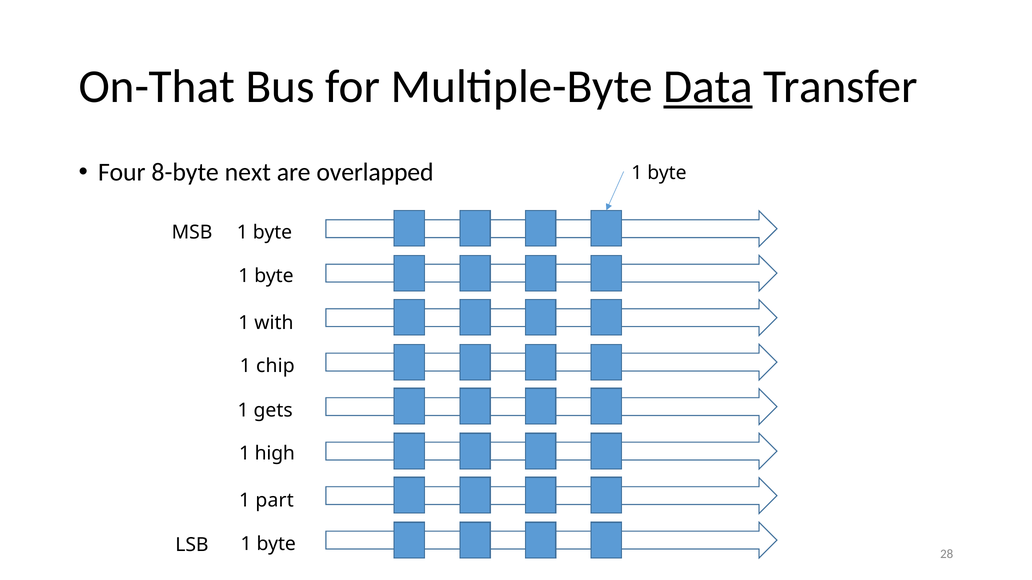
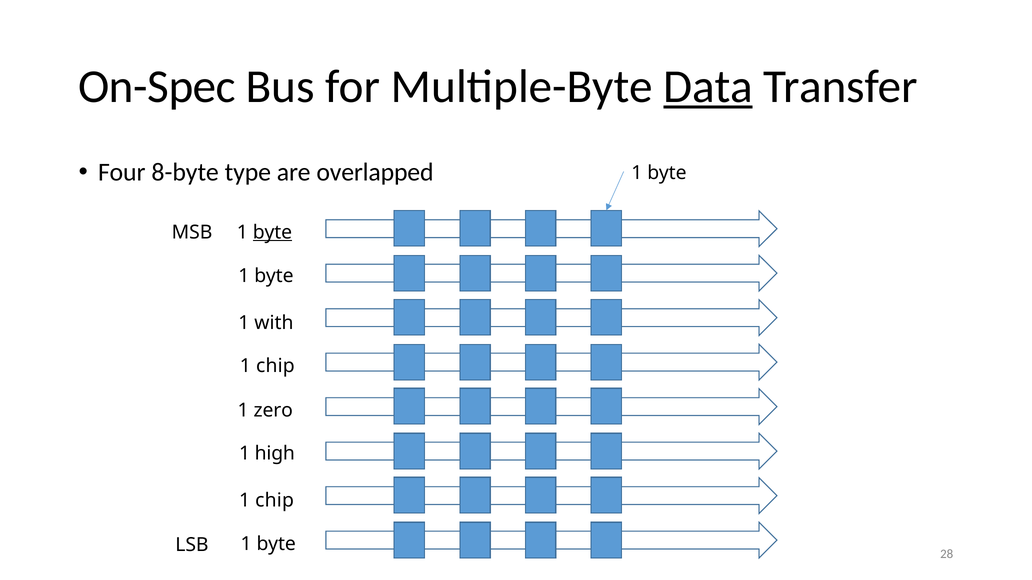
On-That: On-That -> On-Spec (157, 87)
next: next -> type (248, 172)
byte underline: none -> present (272, 233)
gets: gets -> zero (273, 411)
part: part -> chip (275, 501)
